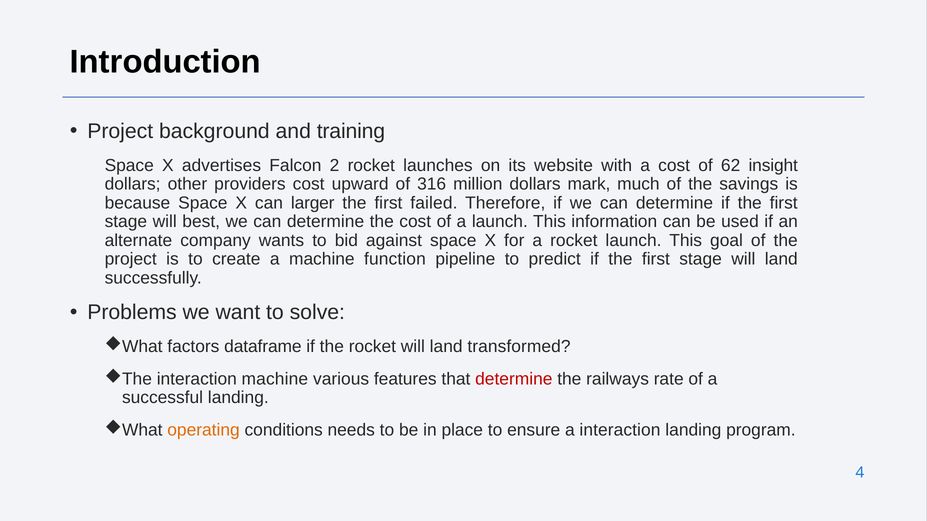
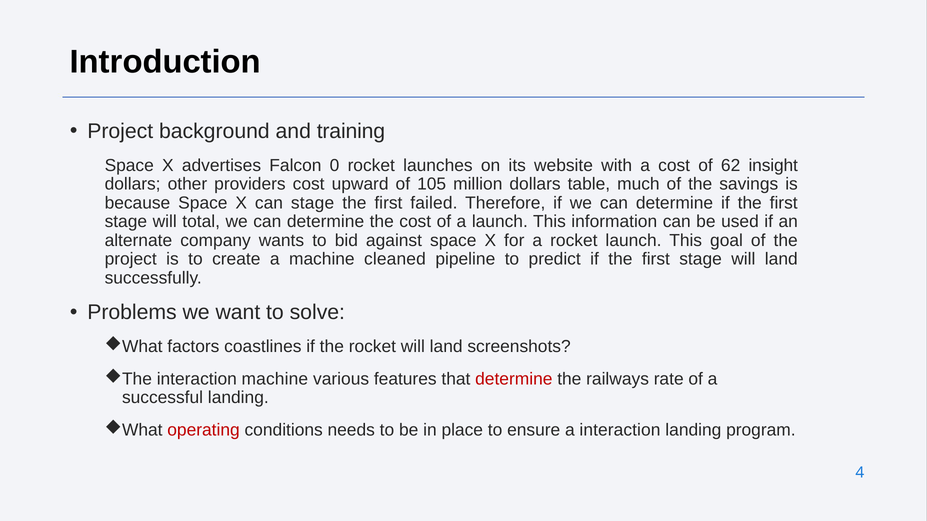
2: 2 -> 0 (334, 166)
316: 316 -> 105 (432, 184)
mark: mark -> table (589, 184)
can larger: larger -> stage (313, 203)
best: best -> total (201, 222)
function: function -> cleaned (395, 259)
dataframe: dataframe -> coastlines (263, 347)
transformed: transformed -> screenshots (519, 347)
operating colour: orange -> red (204, 430)
